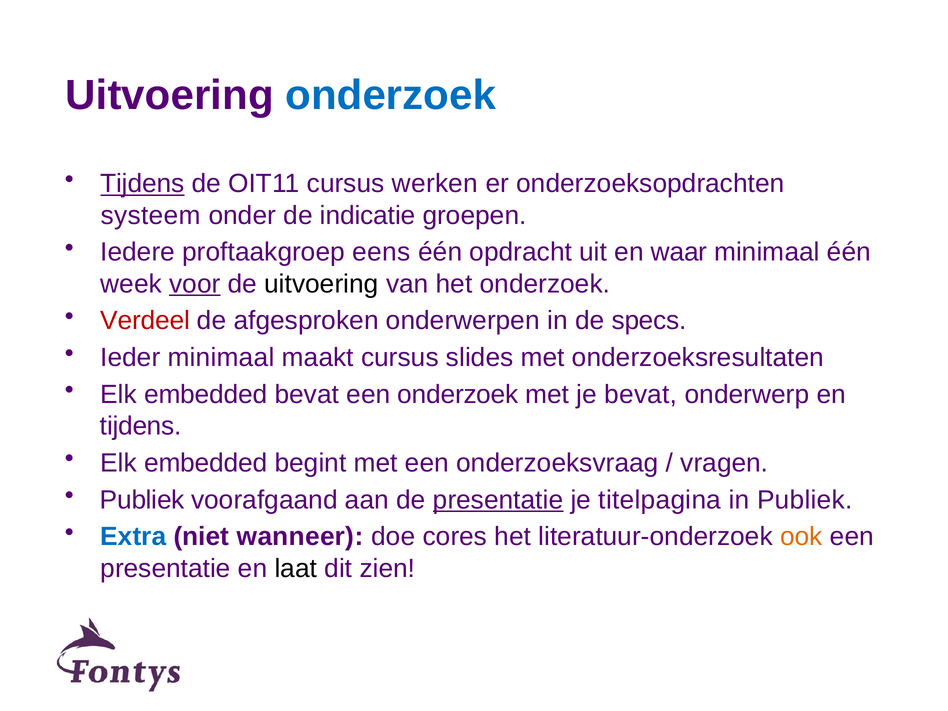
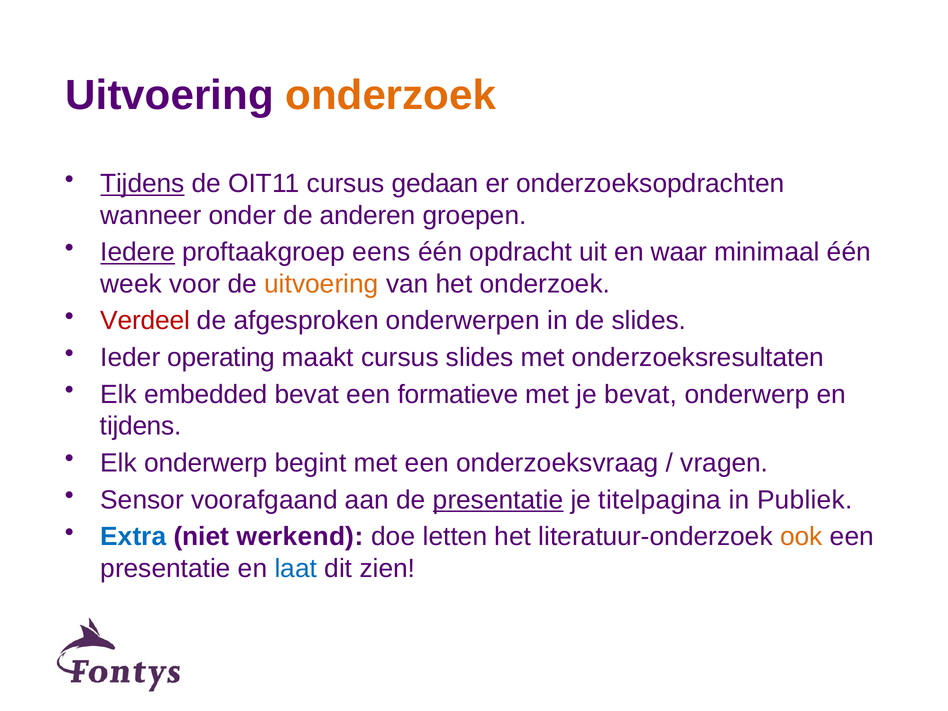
onderzoek colour: blue -> orange (391, 95)
werken: werken -> gedaan (435, 184)
systeem: systeem -> wanneer (151, 215)
indicatie: indicatie -> anderen (368, 215)
Iedere underline: none -> present (138, 252)
voor underline: present -> none (195, 284)
uitvoering colour: black -> orange (321, 284)
de specs: specs -> slides (649, 321)
Ieder minimaal: minimaal -> operating (221, 358)
een onderzoek: onderzoek -> formatieve (458, 395)
embedded: embedded -> onderwerp (206, 463)
Publiek: Publiek -> Sensor (142, 500)
wanneer: wanneer -> werkend (300, 537)
cores: cores -> letten (455, 537)
laat colour: black -> blue (296, 568)
